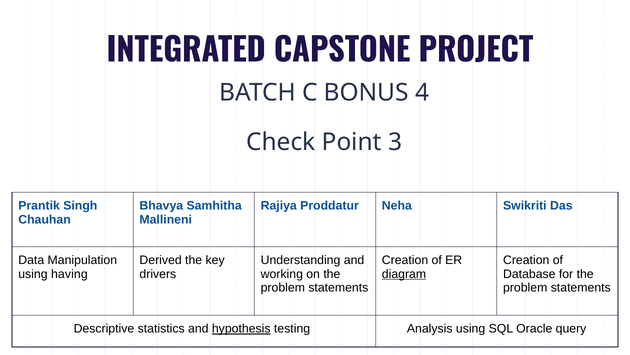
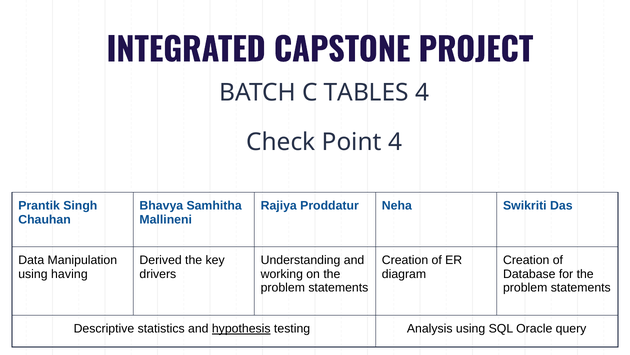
BONUS: BONUS -> TABLES (366, 93)
Point 3: 3 -> 4 (395, 142)
diagram underline: present -> none (404, 274)
